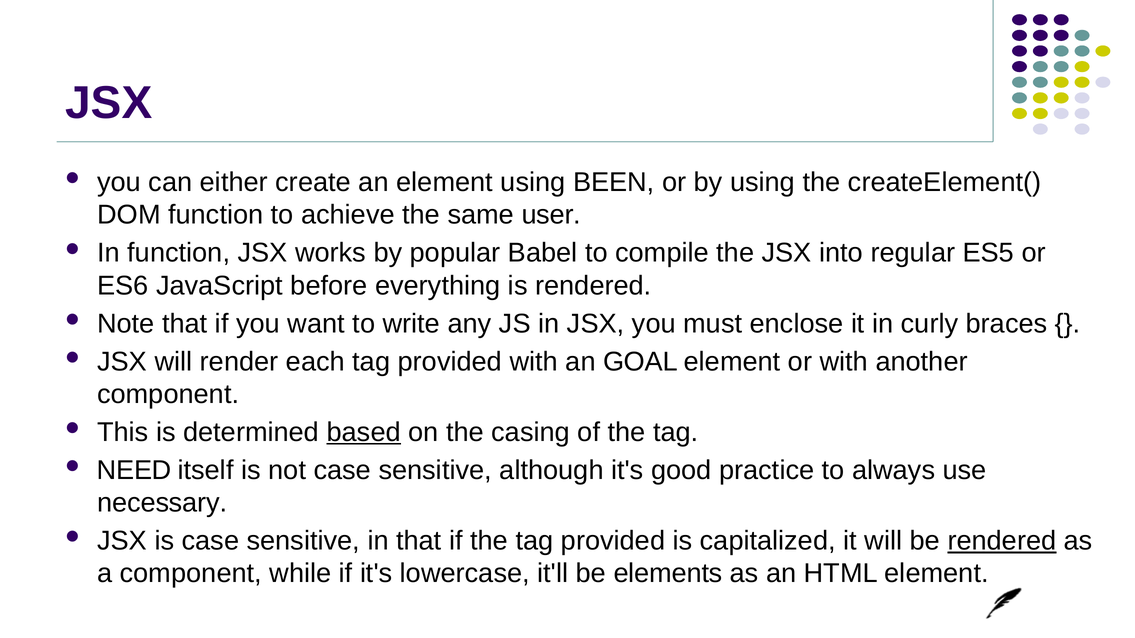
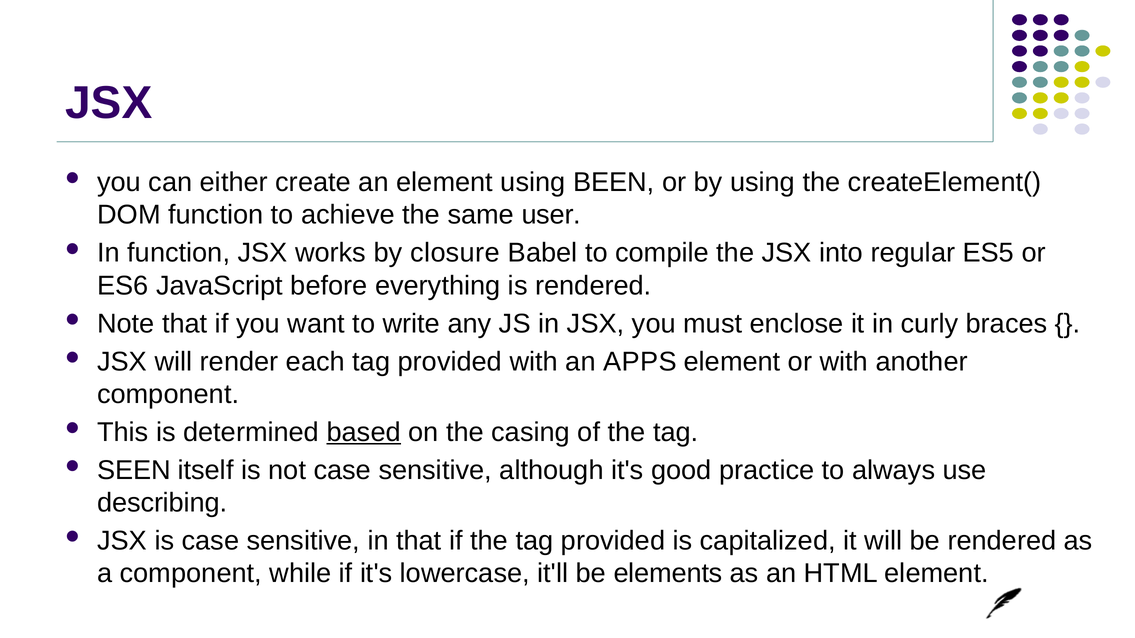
popular: popular -> closure (455, 253)
GOAL: GOAL -> APPS (640, 362)
NEED: NEED -> SEEN (134, 471)
necessary: necessary -> describing (162, 503)
rendered underline: present -> none (1002, 541)
